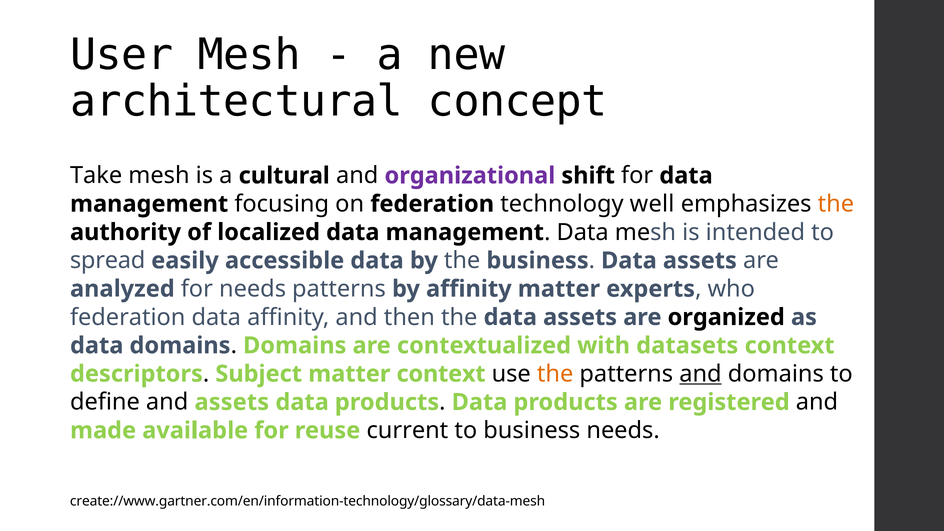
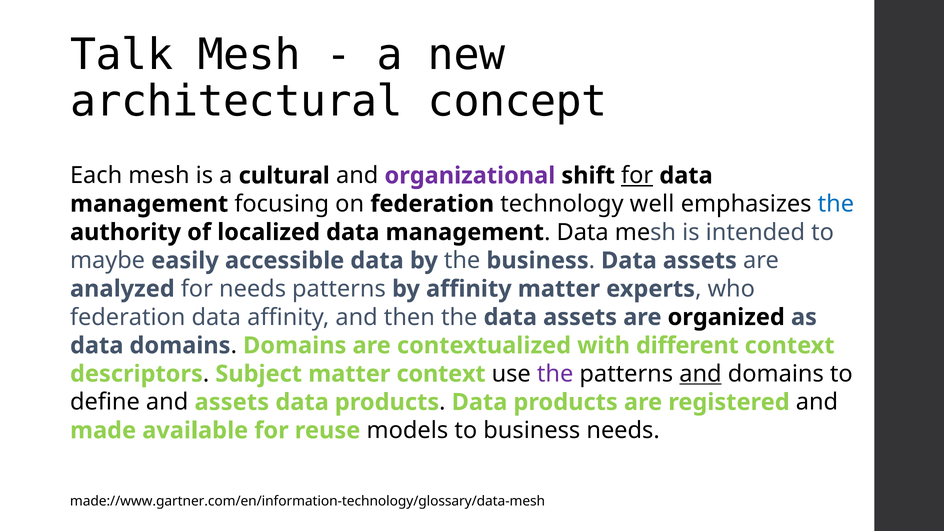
User: User -> Talk (122, 55)
Take: Take -> Each (96, 176)
for underline: none -> present (637, 176)
the colour: orange -> blue (836, 204)
spread: spread -> maybe (108, 261)
datasets: datasets -> different (687, 346)
the colour: orange -> purple (555, 374)
current: current -> models (407, 430)
create://www.gartner.com/en/information-technology/glossary/data-mesh: create://www.gartner.com/en/information-technology/glossary/data-mesh -> made://www.gartner.com/en/information-technology/glossary/data-mesh (308, 501)
